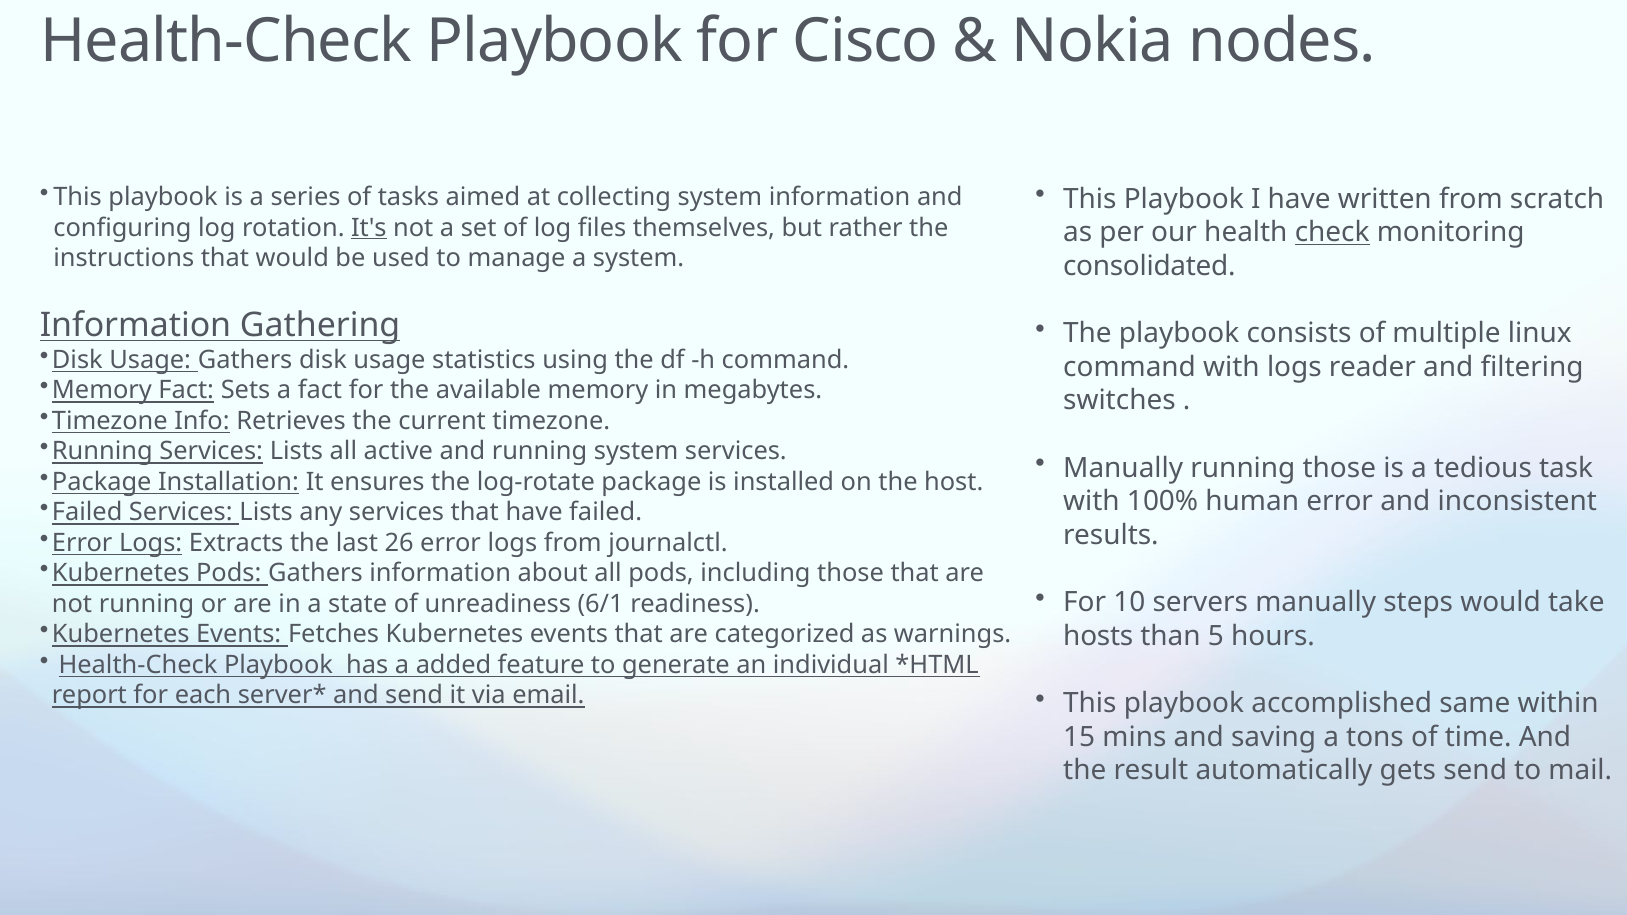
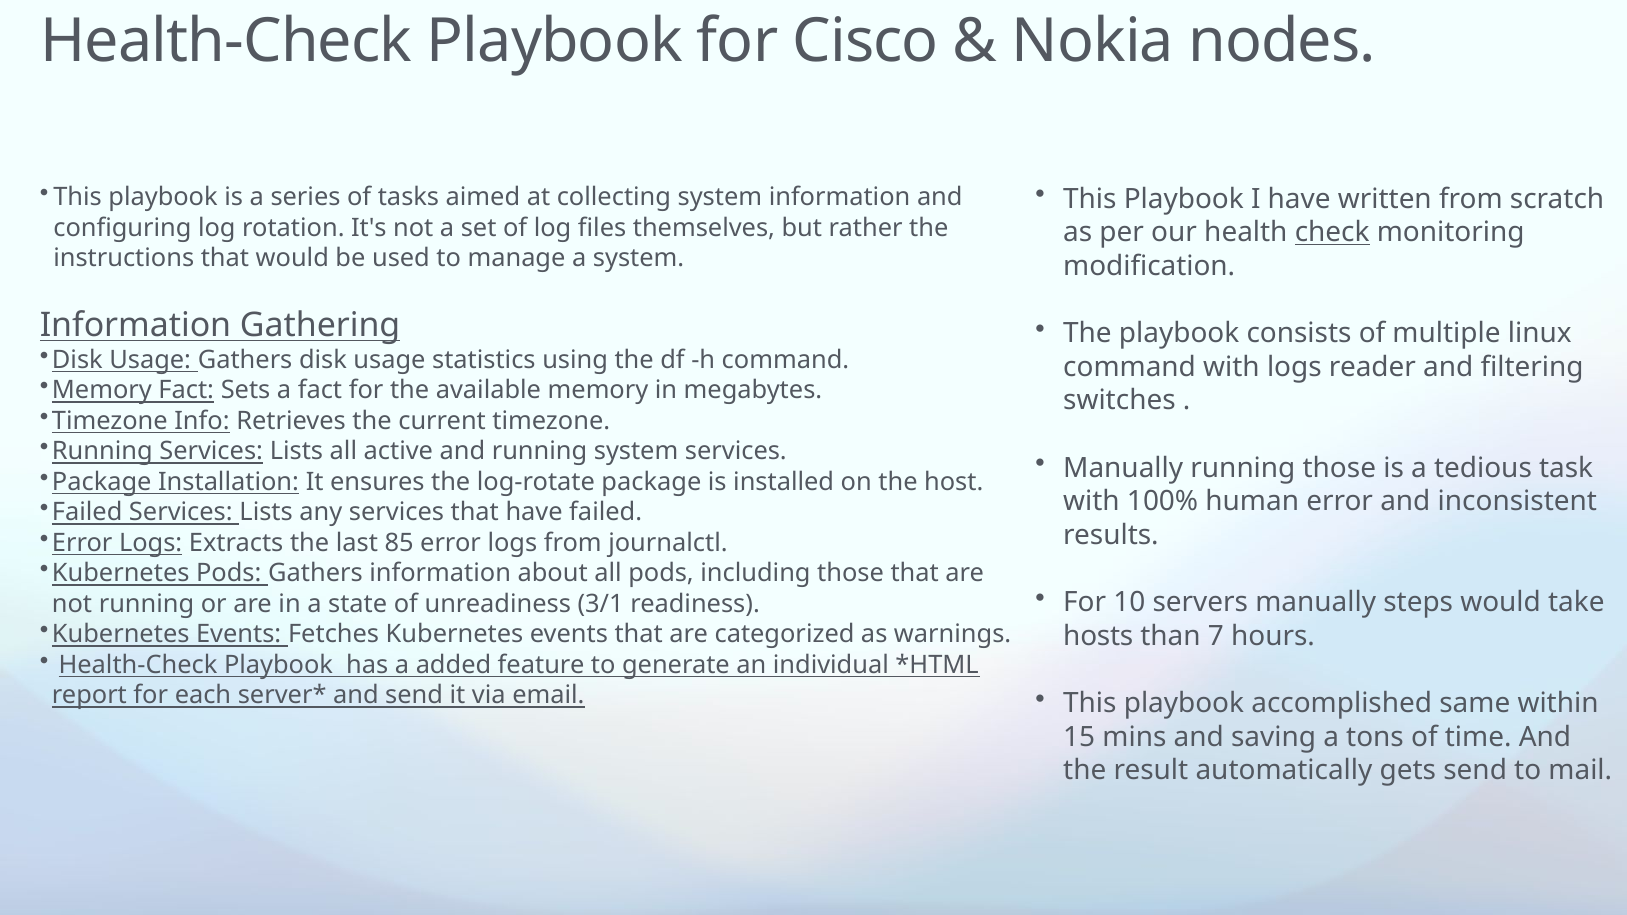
It's underline: present -> none (369, 228)
consolidated: consolidated -> modification (1149, 266)
26: 26 -> 85 (399, 543)
6/1: 6/1 -> 3/1 (601, 604)
5: 5 -> 7 (1216, 636)
